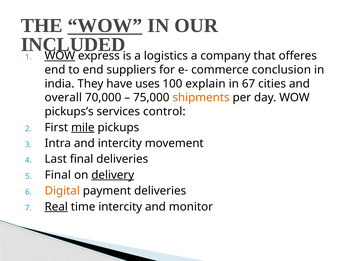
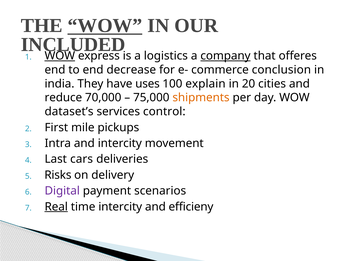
company underline: none -> present (225, 56)
suppliers: suppliers -> decrease (131, 70)
67: 67 -> 20 (249, 84)
overall: overall -> reduce (63, 98)
pickups’s: pickups’s -> dataset’s (69, 112)
mile underline: present -> none (83, 127)
Last final: final -> cars (82, 159)
Final: Final -> Risks (58, 175)
delivery underline: present -> none (113, 175)
Digital colour: orange -> purple (62, 191)
payment deliveries: deliveries -> scenarios (160, 191)
monitor: monitor -> efficieny (191, 207)
